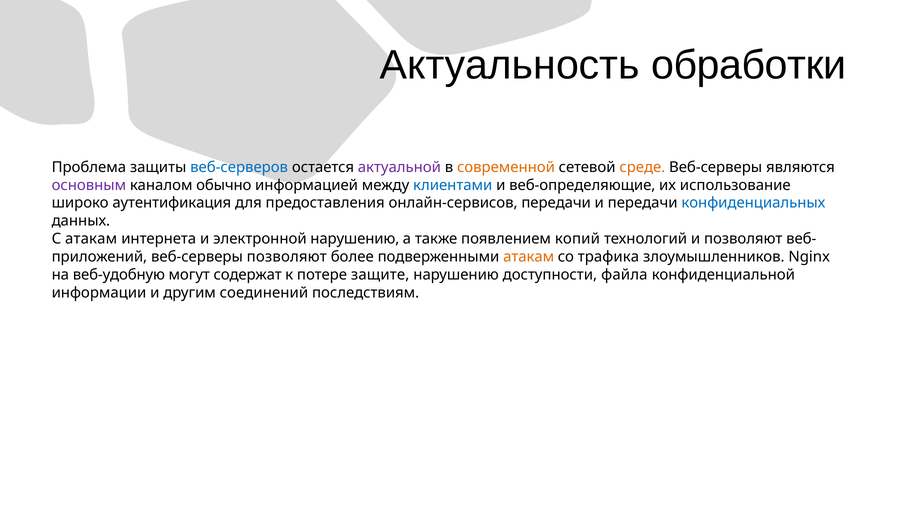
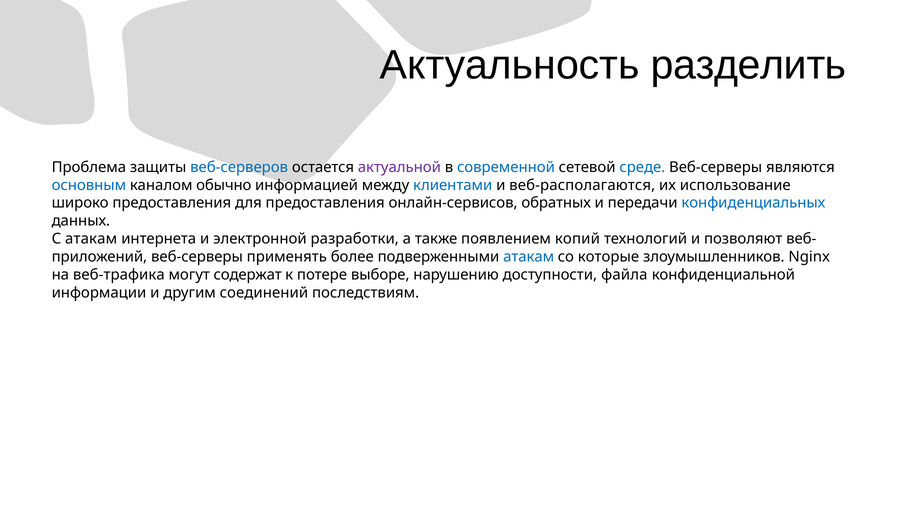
обработки: обработки -> разделить (749, 65)
современной colour: orange -> blue (506, 167)
среде colour: orange -> blue (642, 167)
основным colour: purple -> blue (89, 185)
веб-определяющие: веб-определяющие -> веб-располагаются (582, 185)
широко аутентификация: аутентификация -> предоставления (172, 203)
онлайн-сервисов передачи: передачи -> обратных (556, 203)
электронной нарушению: нарушению -> разработки (355, 239)
веб-серверы позволяют: позволяют -> применять (287, 257)
атакам colour: orange -> blue (529, 257)
трафика: трафика -> которые (608, 257)
веб-удобную: веб-удобную -> веб-трафика (119, 275)
защите: защите -> выборе (380, 275)
